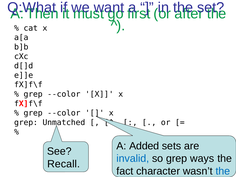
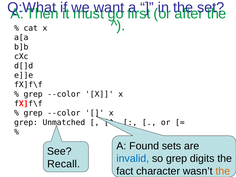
Added: Added -> Found (144, 146)
ways: ways -> digits (202, 159)
the colour: blue -> orange (223, 171)
